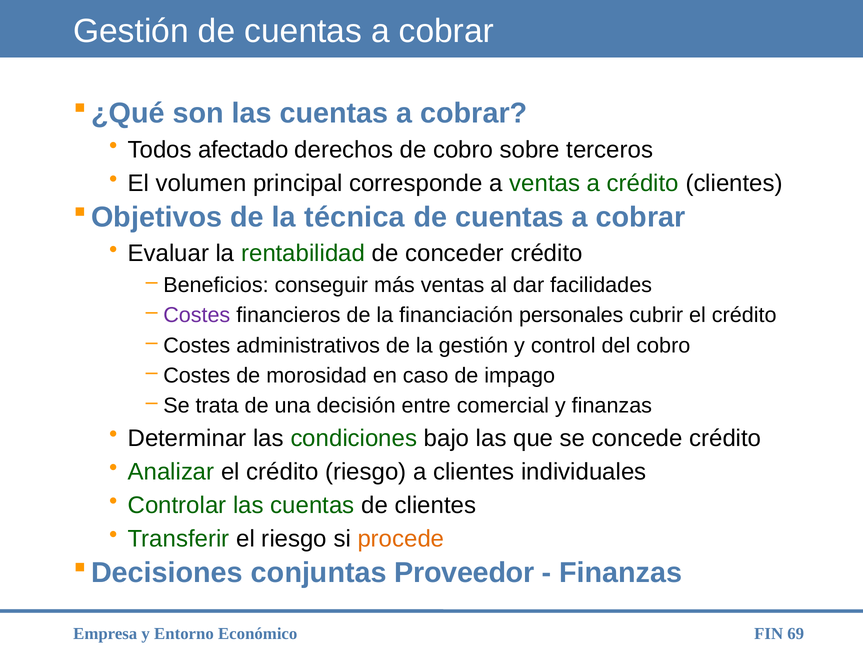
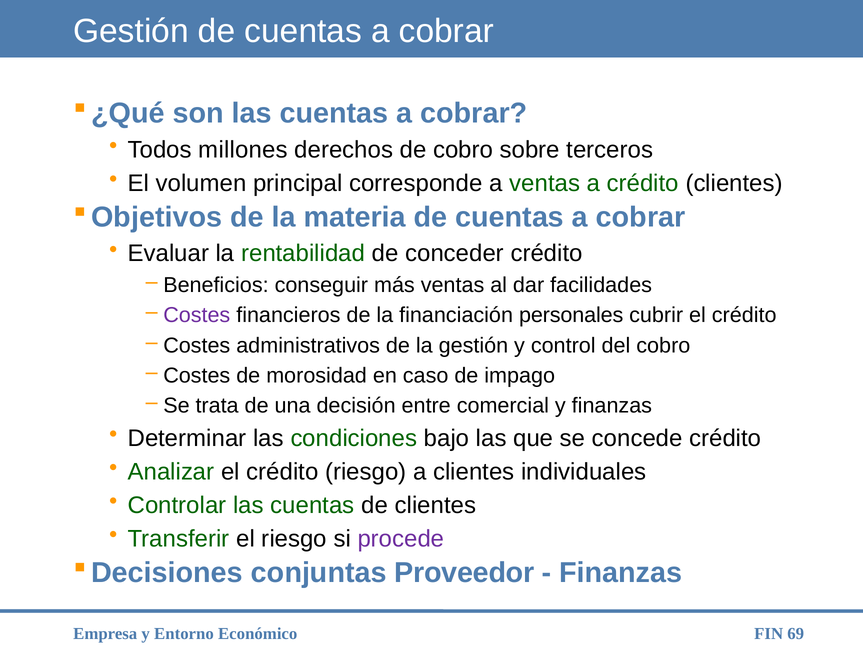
afectado: afectado -> millones (243, 150)
técnica: técnica -> materia (355, 217)
procede colour: orange -> purple (401, 539)
